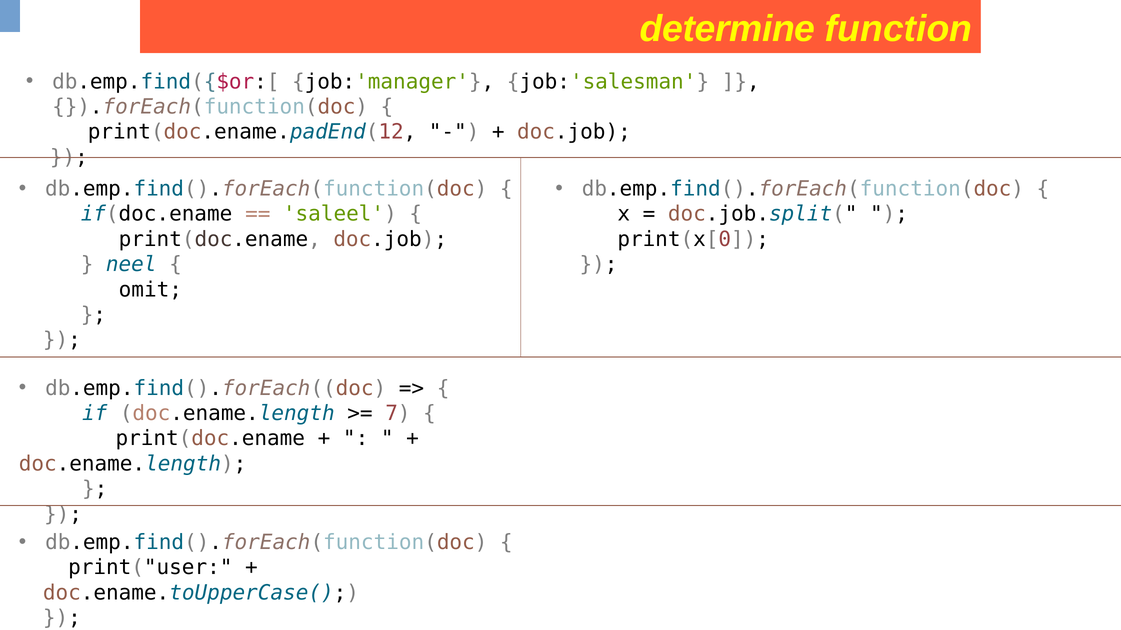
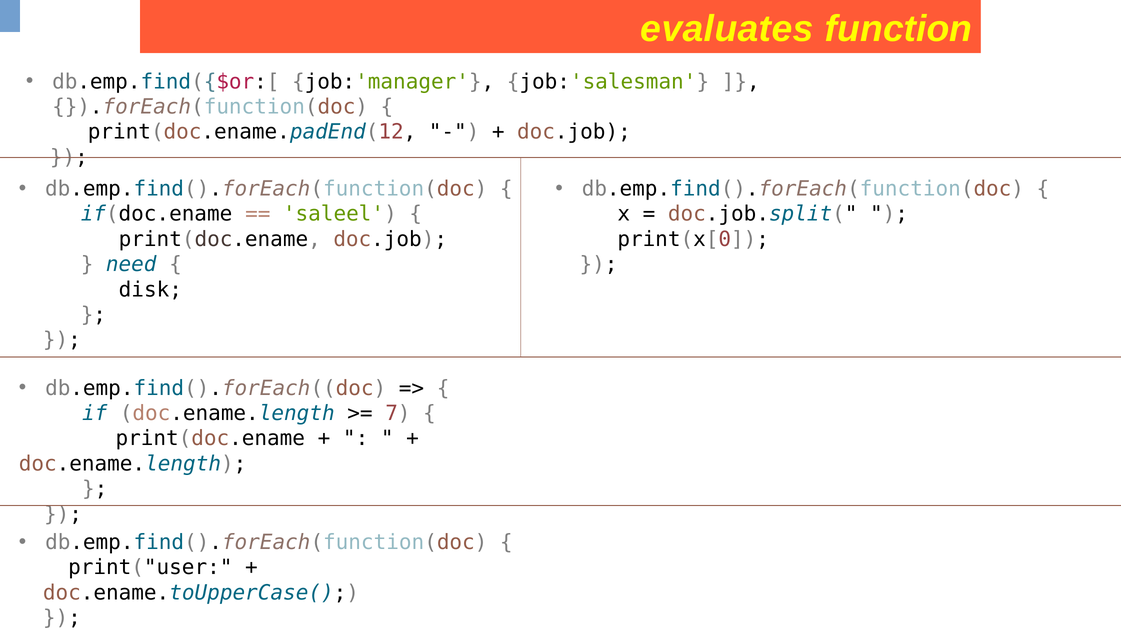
determine: determine -> evaluates (727, 29)
neel: neel -> need (131, 265)
omit: omit -> disk (150, 290)
